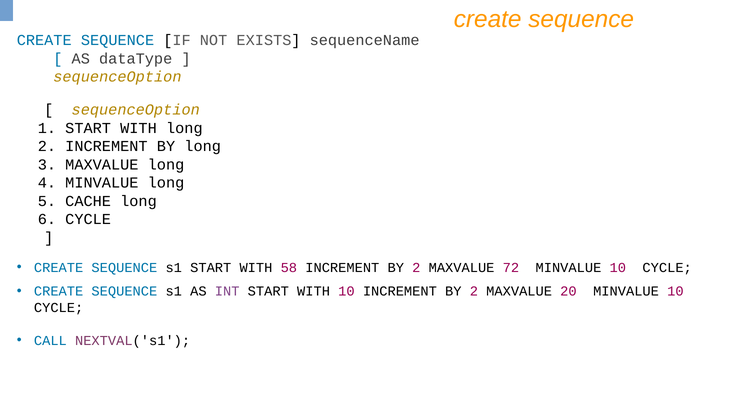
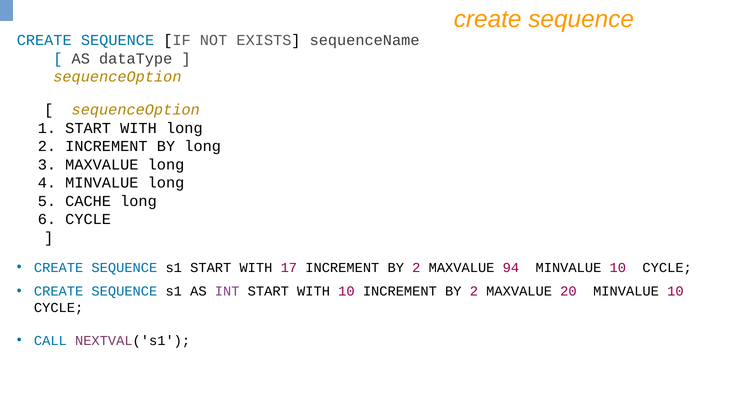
58: 58 -> 17 (289, 268)
72: 72 -> 94 (511, 268)
